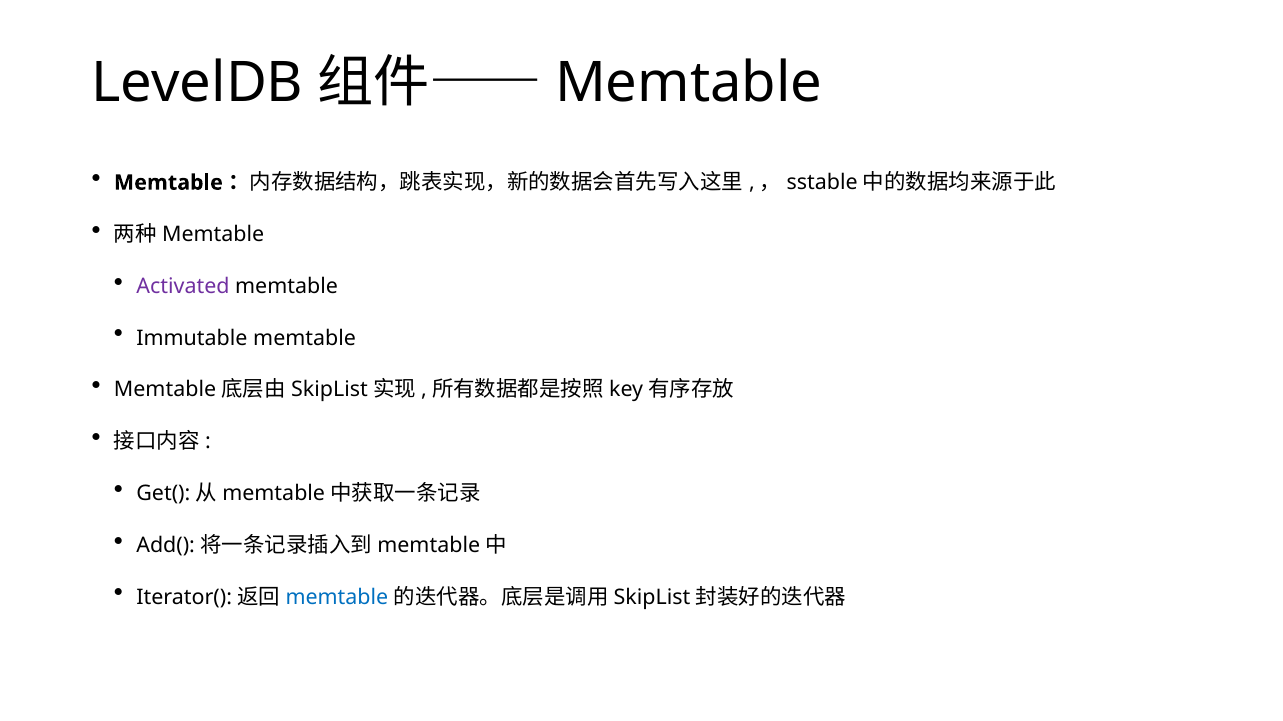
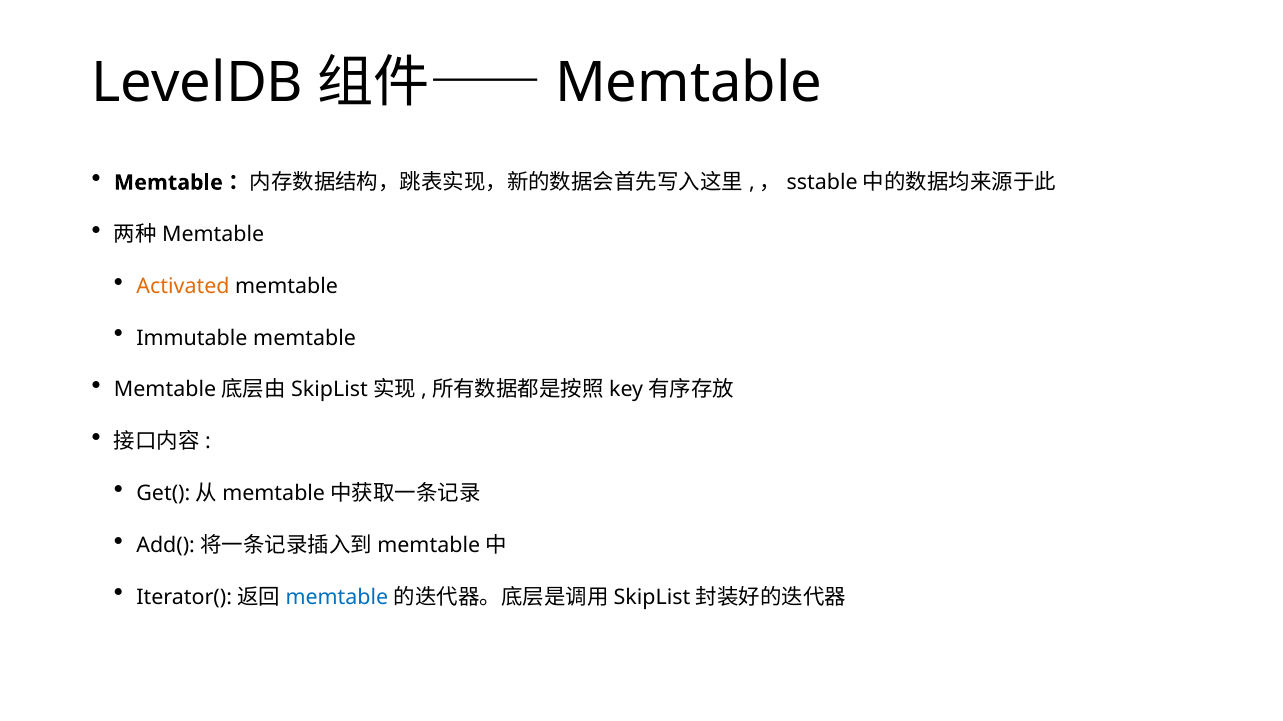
Activated colour: purple -> orange (183, 286)
